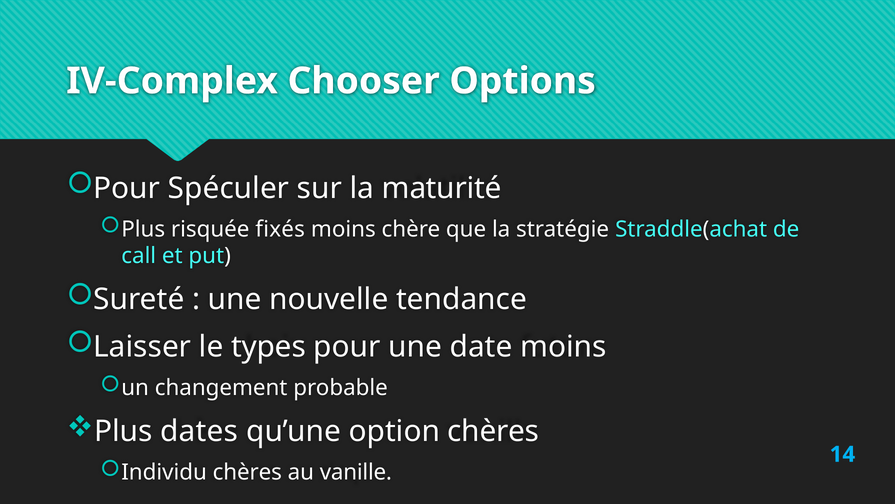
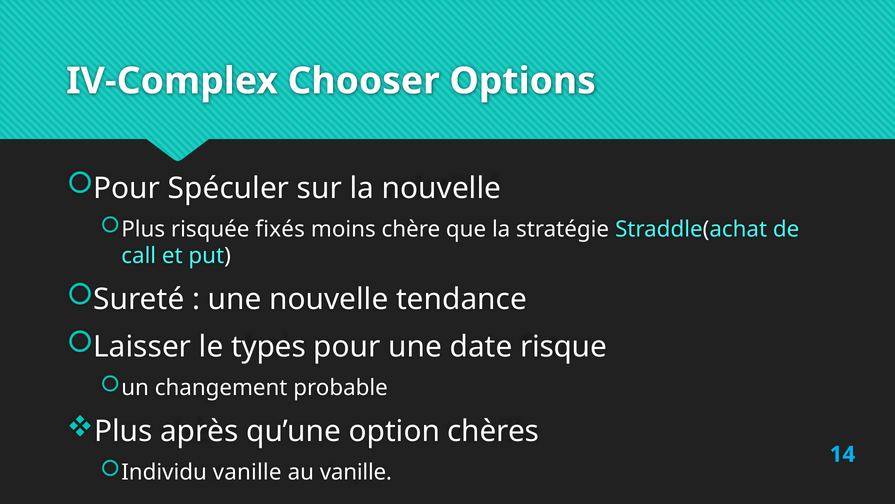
la maturité: maturité -> nouvelle (442, 188)
date moins: moins -> risque (564, 347)
dates: dates -> après (199, 431)
Individu chères: chères -> vanille (247, 472)
